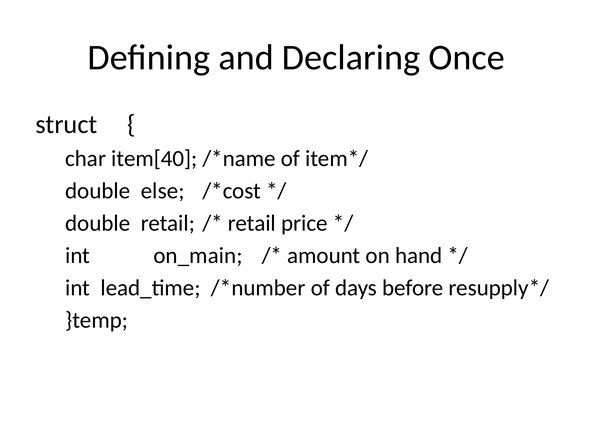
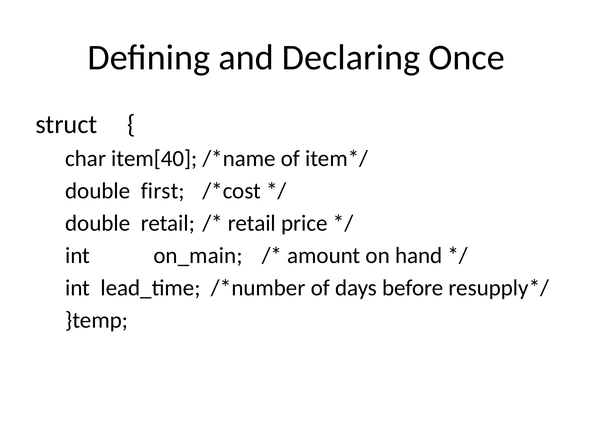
else: else -> first (163, 191)
